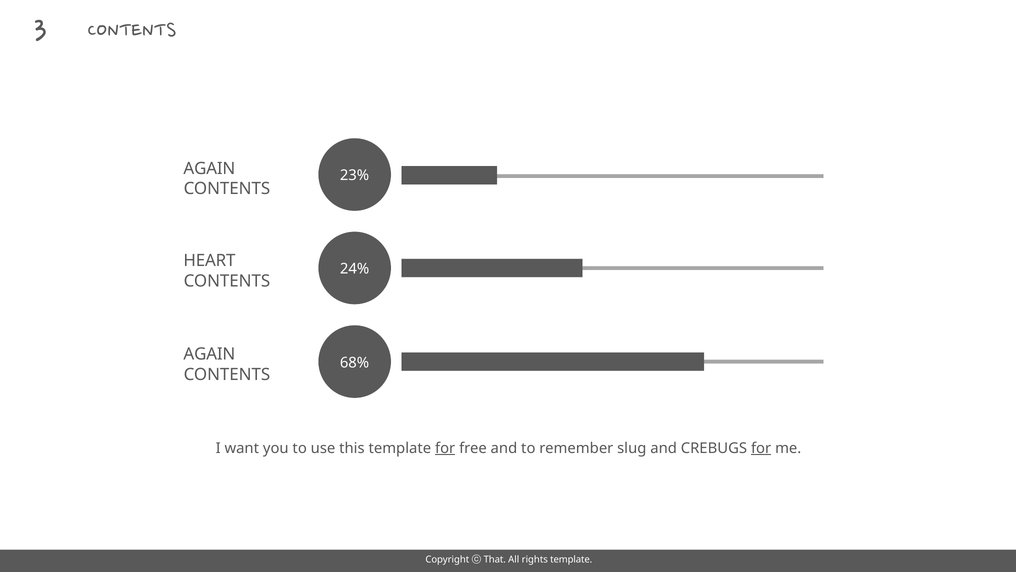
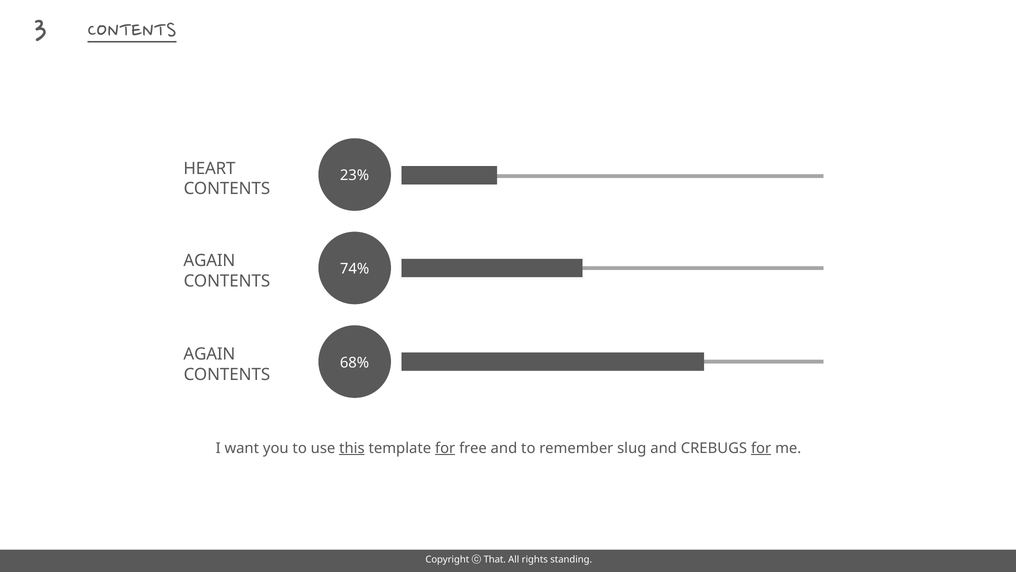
CONTENTS underline: none -> present (132, 31)
AGAIN: AGAIN -> HEART (209, 168)
HEART: HEART -> AGAIN (209, 260)
24%: 24% -> 74% (355, 269)
this underline: none -> present (352, 448)
rights template: template -> standing (571, 559)
